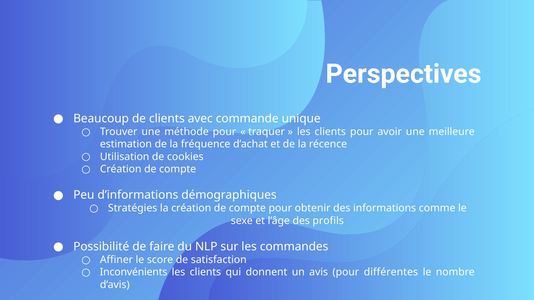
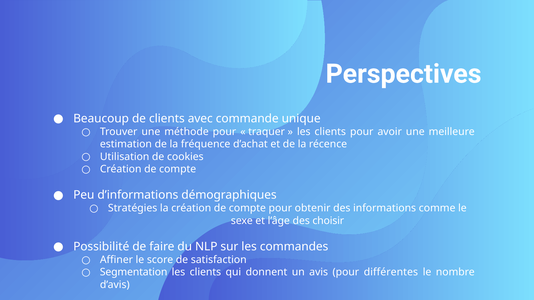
profils: profils -> choisir (328, 221)
Inconvénients: Inconvénients -> Segmentation (134, 273)
